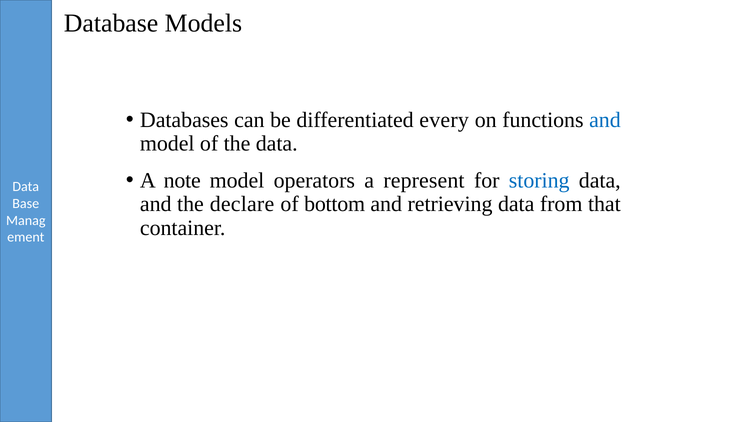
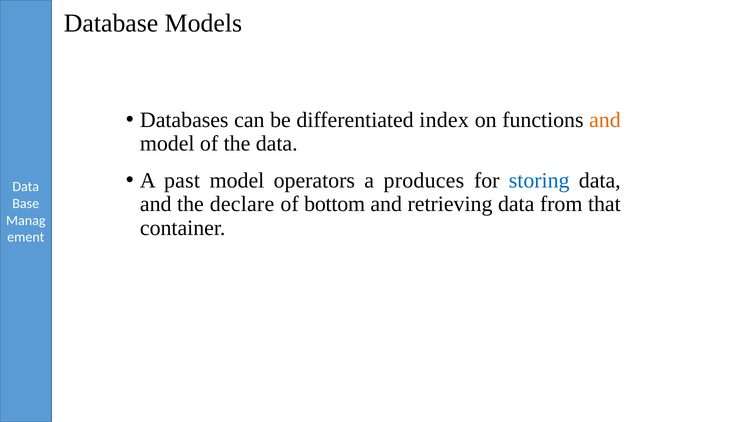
every: every -> index (444, 120)
and colour: blue -> orange (605, 120)
note: note -> past (182, 181)
represent: represent -> produces (424, 181)
